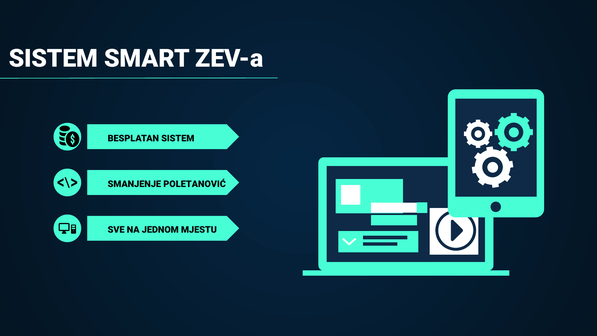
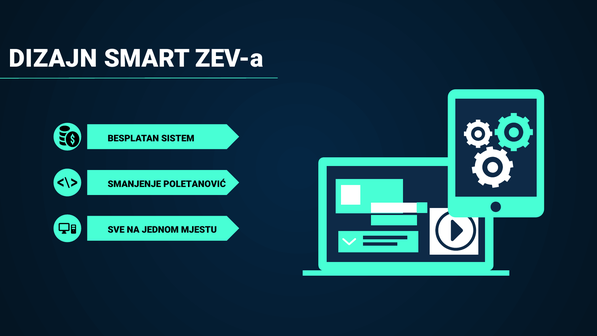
SISTEM: SISTEM -> DIZAJN (53, 58)
